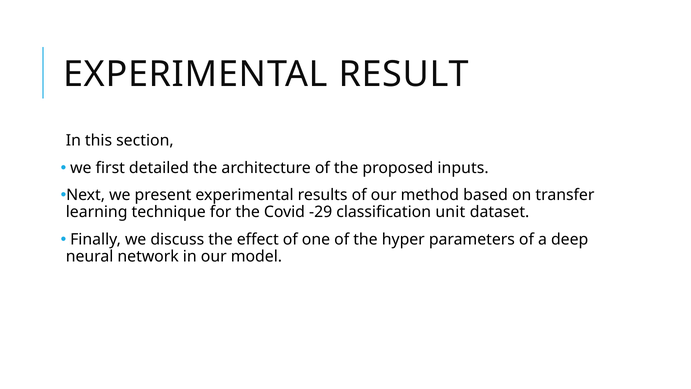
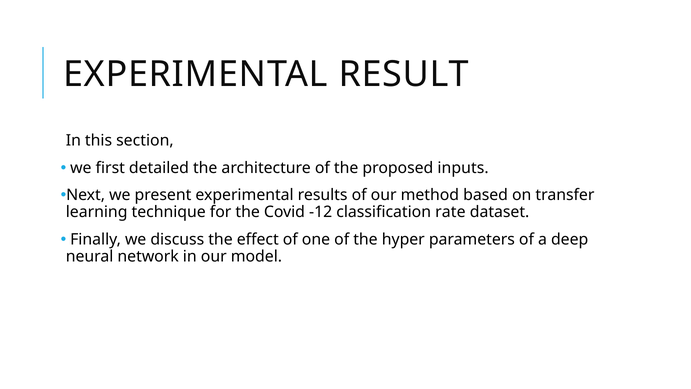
-29: -29 -> -12 (321, 212)
unit: unit -> rate (450, 212)
